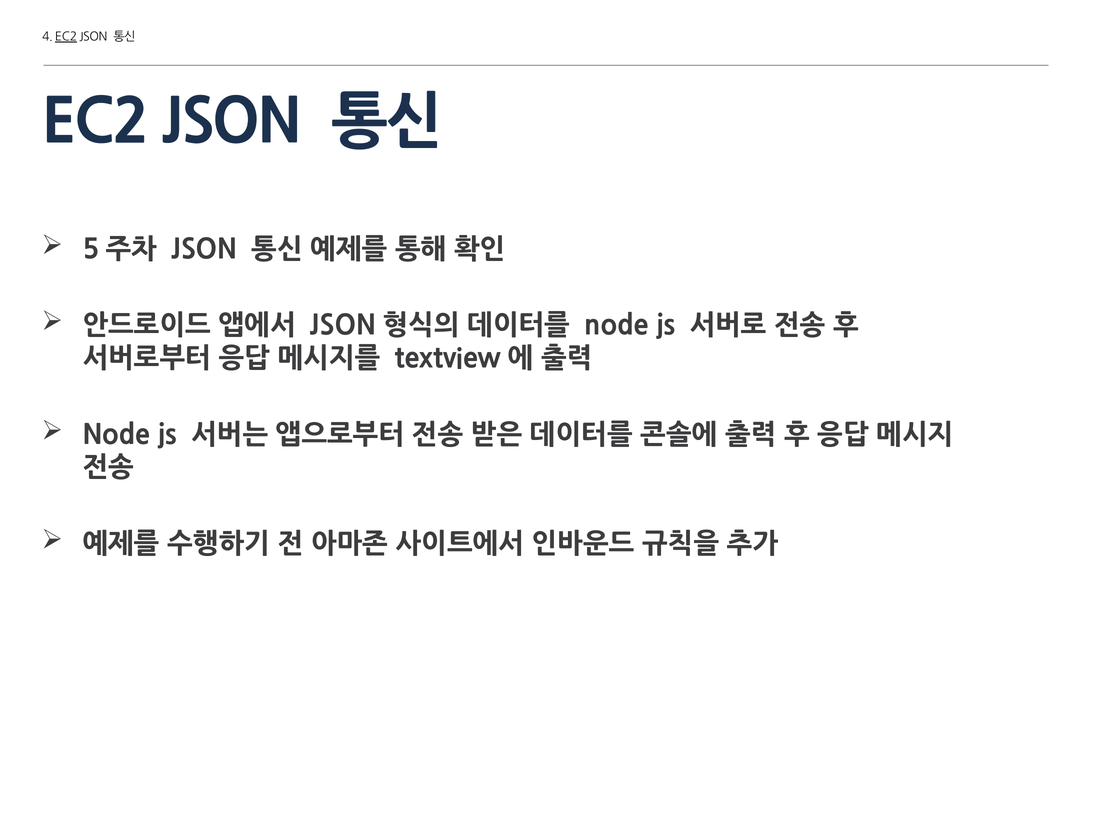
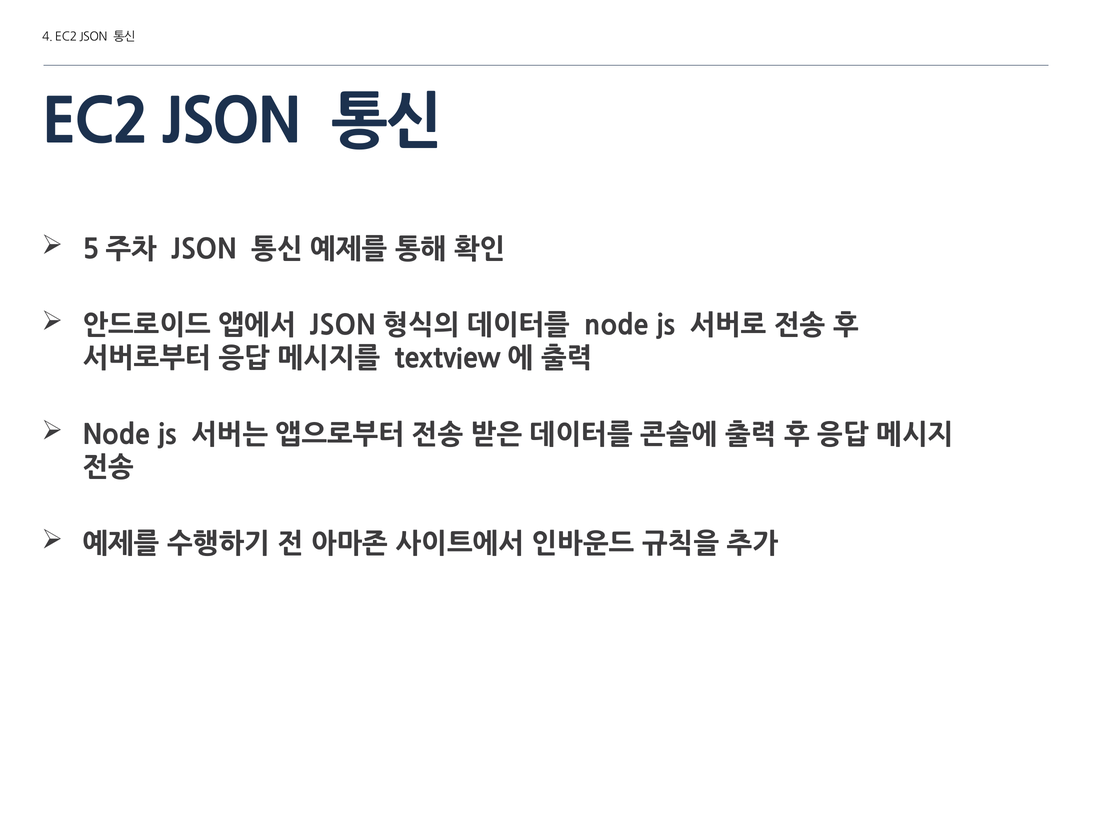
EC2 underline: present -> none (66, 37)
